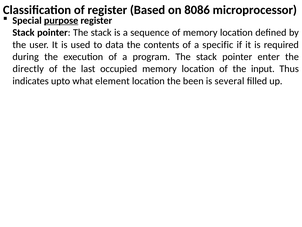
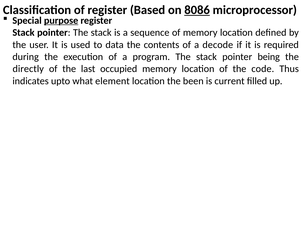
8086 underline: none -> present (197, 10)
specific: specific -> decode (218, 45)
enter: enter -> being (269, 57)
input: input -> code (263, 69)
several: several -> current (230, 81)
